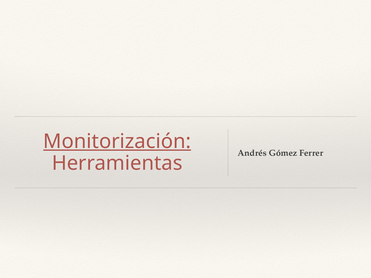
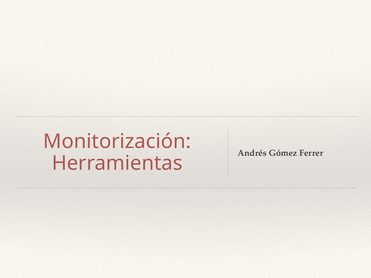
Monitorización underline: present -> none (117, 141)
